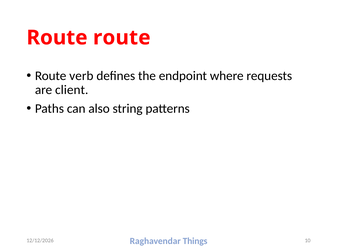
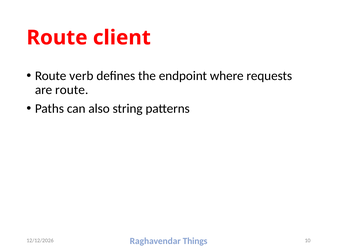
Route route: route -> client (122, 38)
are client: client -> route (72, 90)
